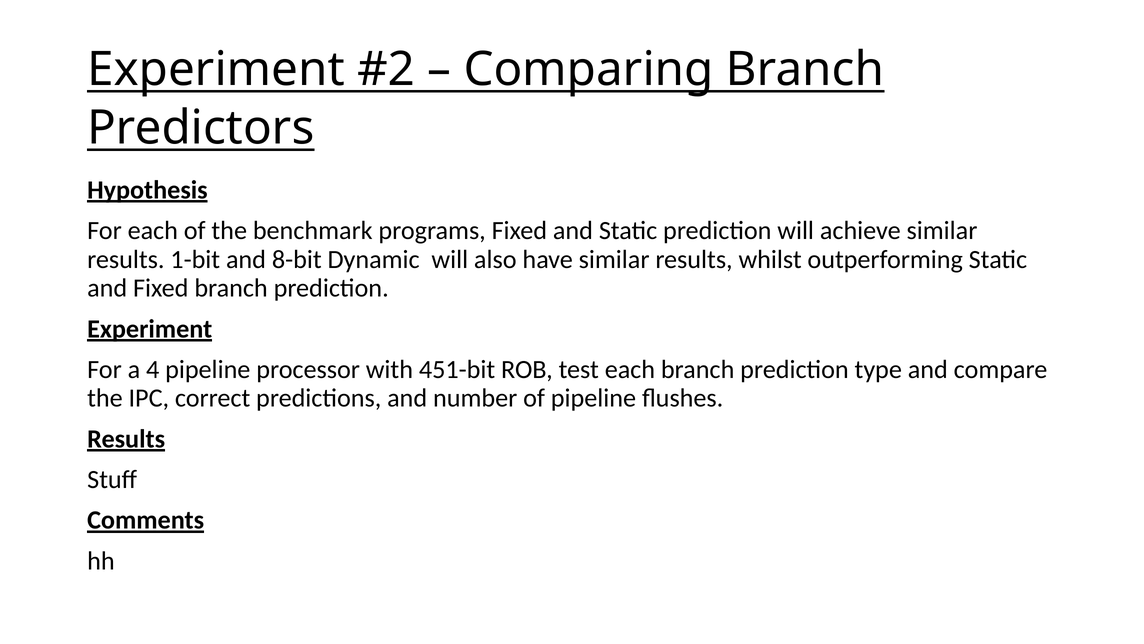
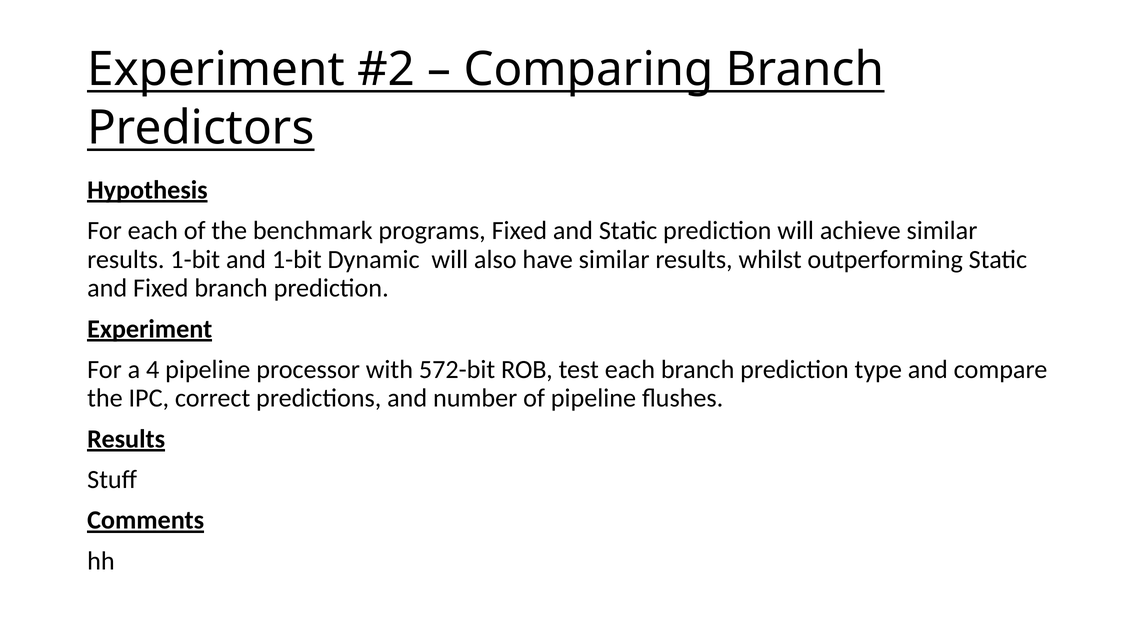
and 8-bit: 8-bit -> 1-bit (297, 259)
451-bit: 451-bit -> 572-bit (457, 369)
